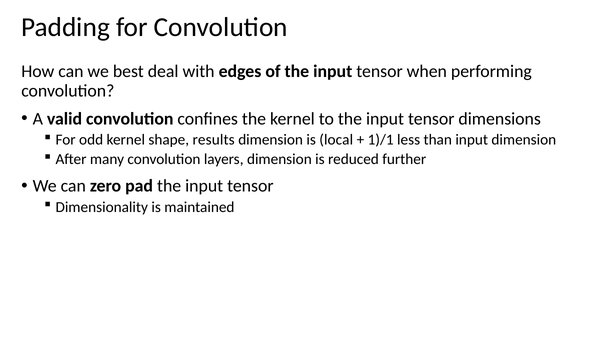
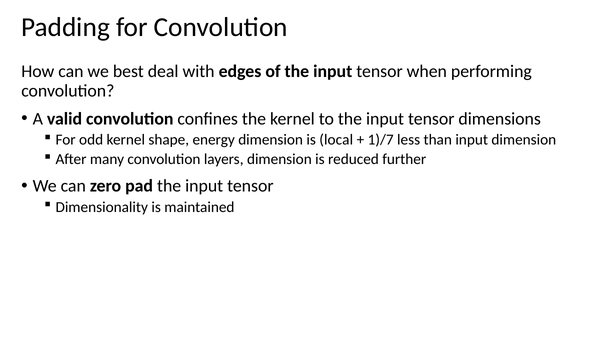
results: results -> energy (214, 140)
1)/1: 1)/1 -> 1)/7 (381, 140)
